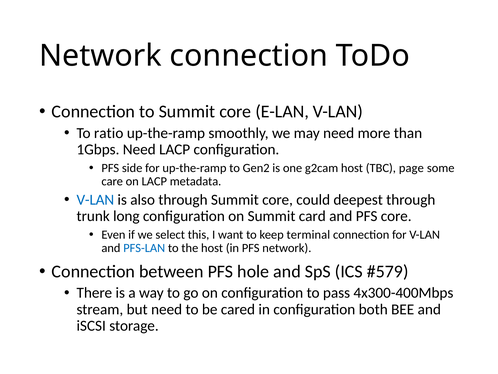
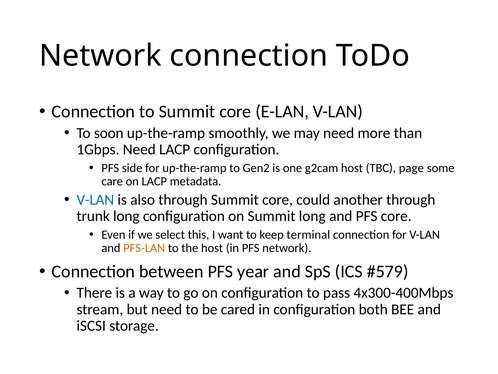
ratio: ratio -> soon (109, 133)
deepest: deepest -> another (358, 200)
Summit card: card -> long (312, 216)
PFS-LAN colour: blue -> orange (144, 248)
hole: hole -> year (253, 271)
